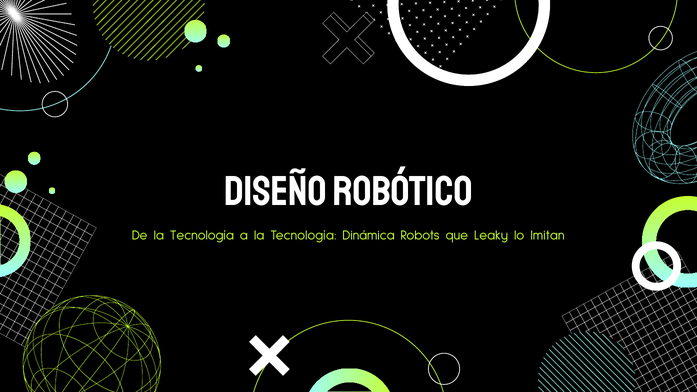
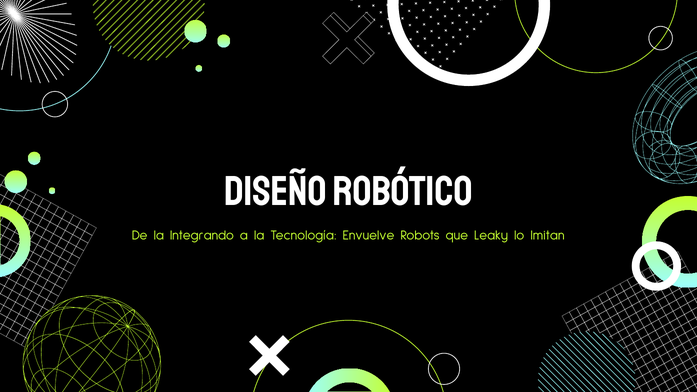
De la Tecnología: Tecnología -> Integrando (202, 235)
Dinámica: Dinámica -> Envuelve (369, 235)
